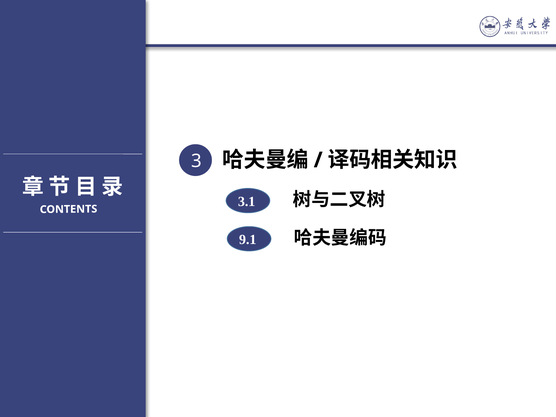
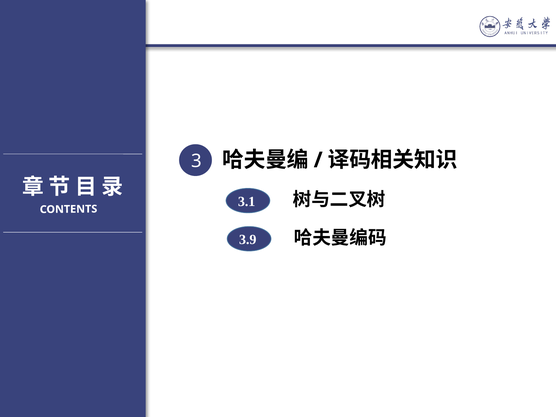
9.1: 9.1 -> 3.9 (248, 240)
